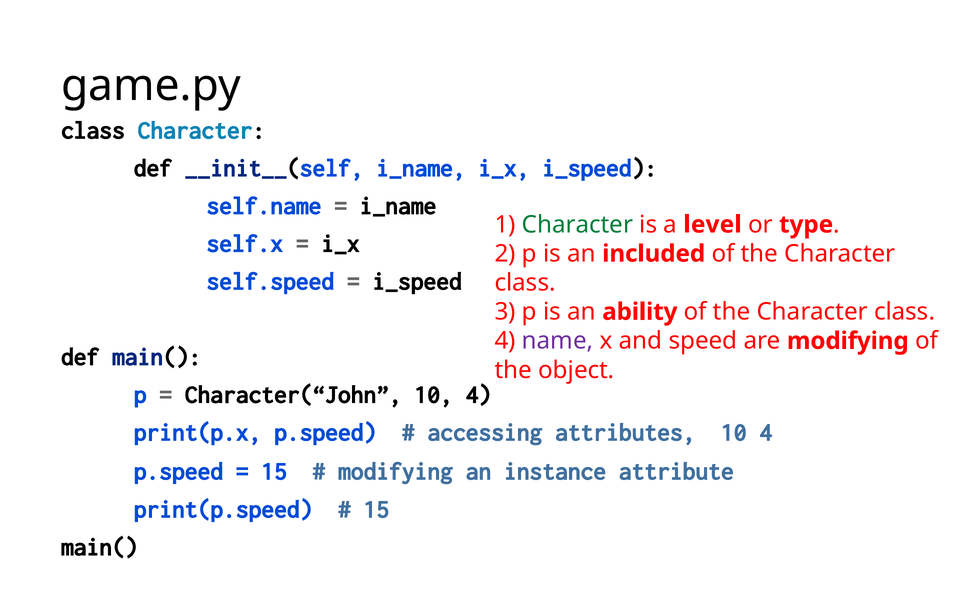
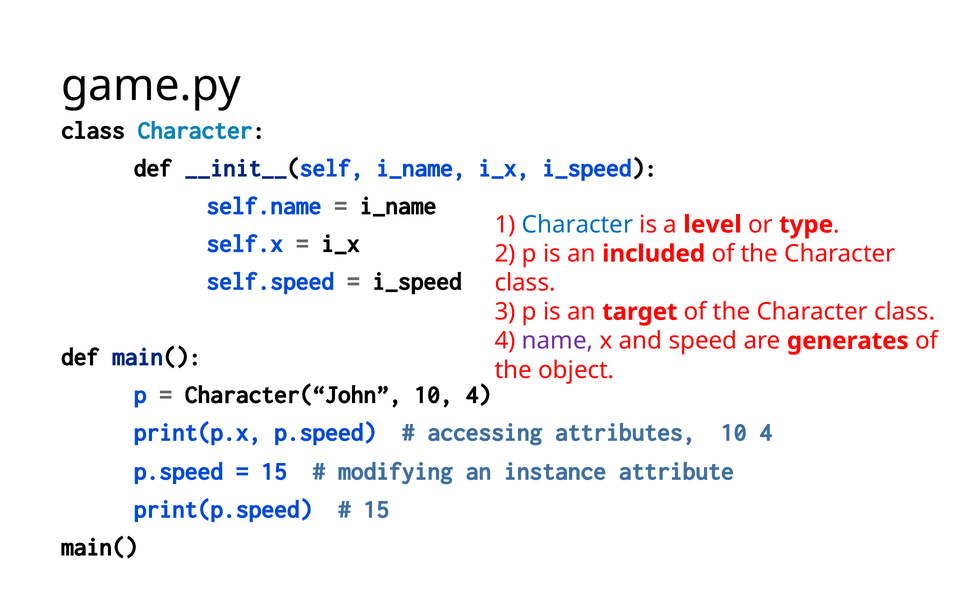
Character colour: green -> blue (577, 225)
ability: ability -> target (640, 312)
are modifying: modifying -> generates (848, 341)
